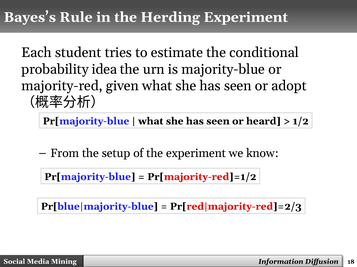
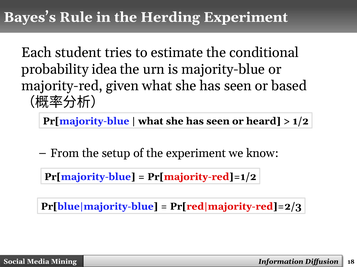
adopt: adopt -> based (289, 86)
